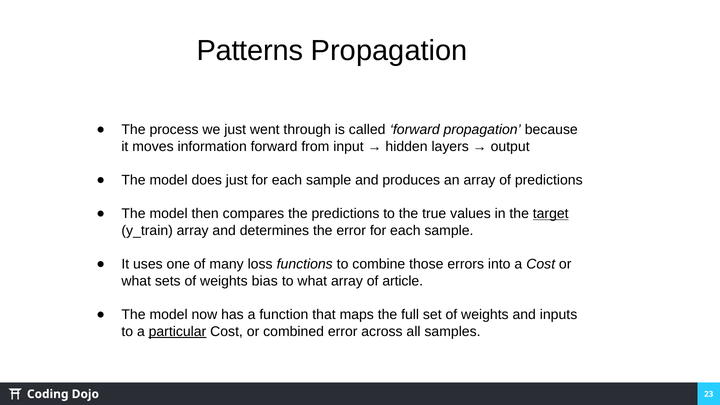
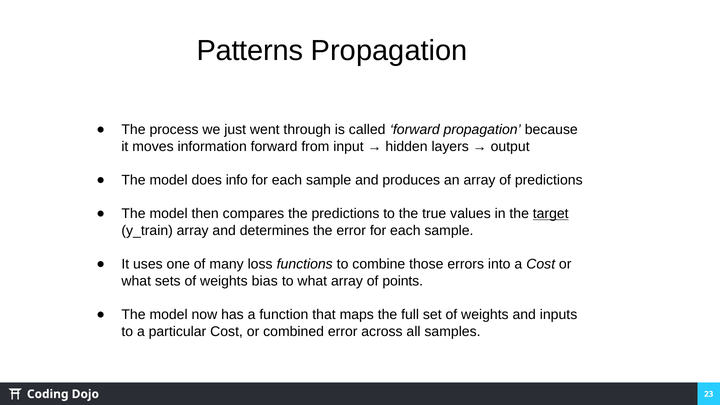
does just: just -> info (237, 180)
article: article -> points (403, 281)
particular underline: present -> none (177, 331)
